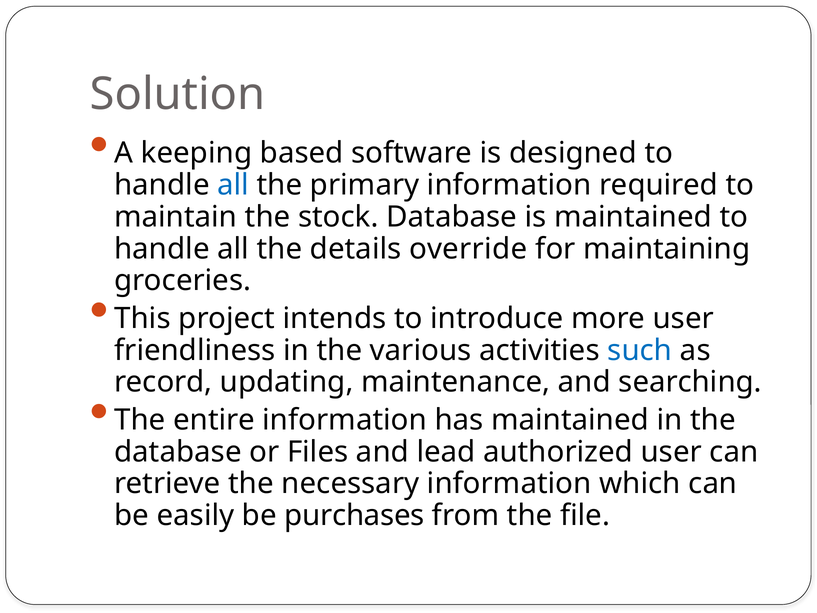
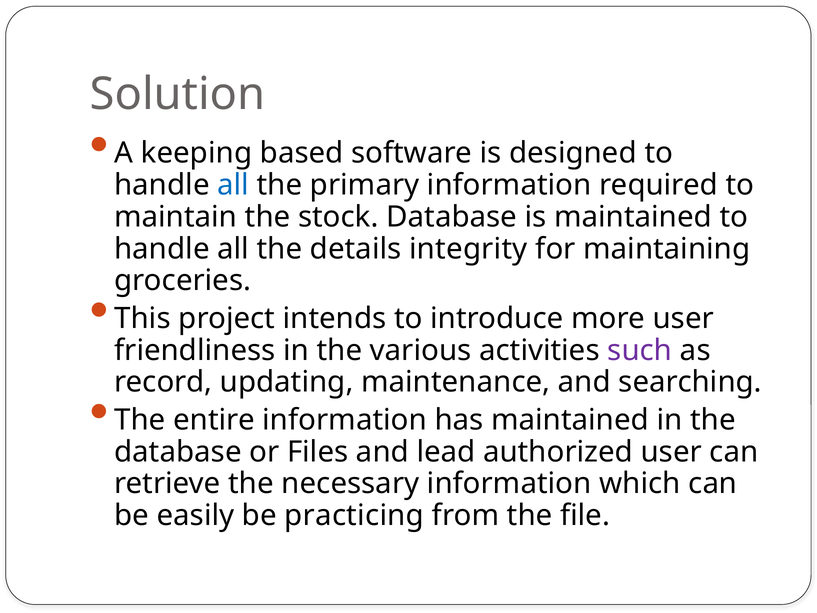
override: override -> integrity (468, 249)
such colour: blue -> purple (640, 350)
purchases: purchases -> practicing (354, 515)
